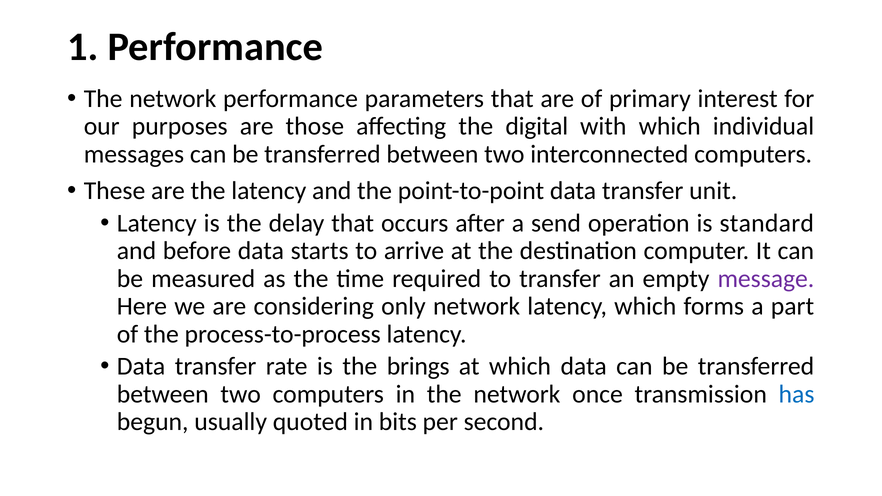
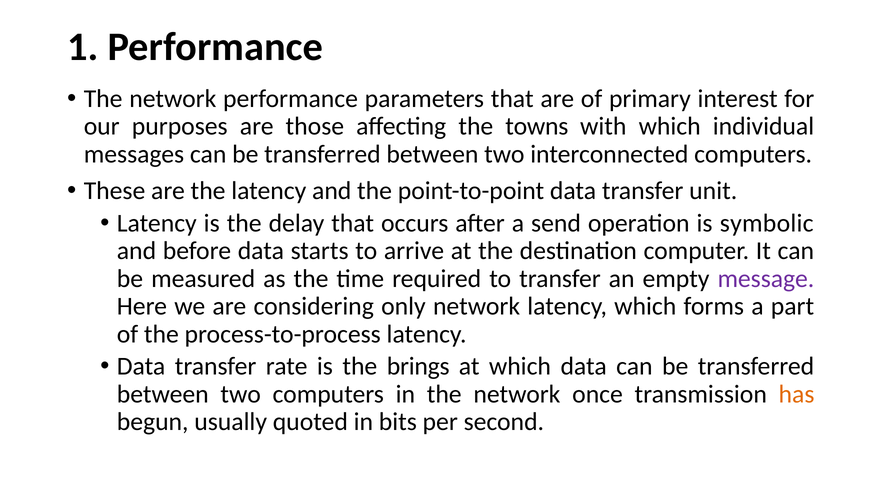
digital: digital -> towns (537, 126)
standard: standard -> symbolic (767, 223)
has colour: blue -> orange (797, 394)
